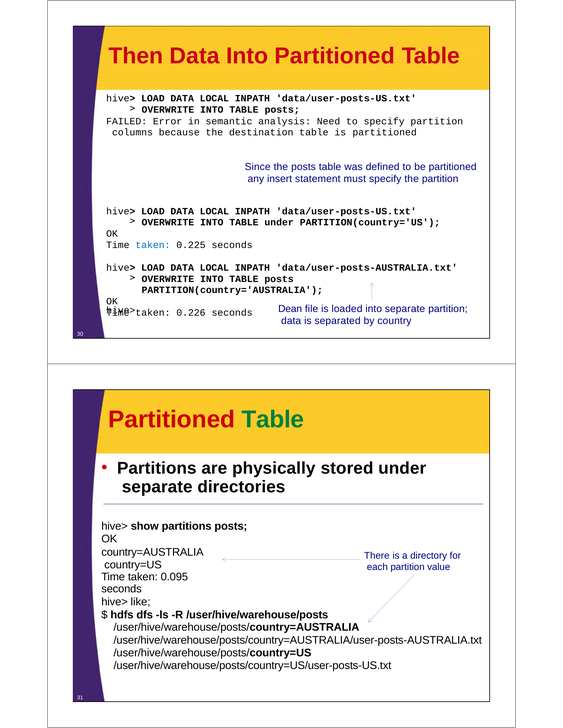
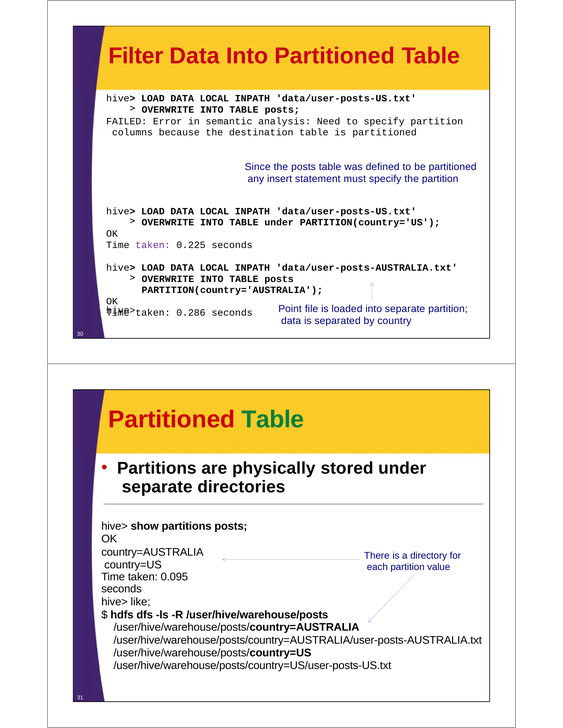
Then: Then -> Filter (136, 56)
taken colour: blue -> purple (153, 245)
0.226: 0.226 -> 0.286 (191, 313)
Dean: Dean -> Point (290, 309)
